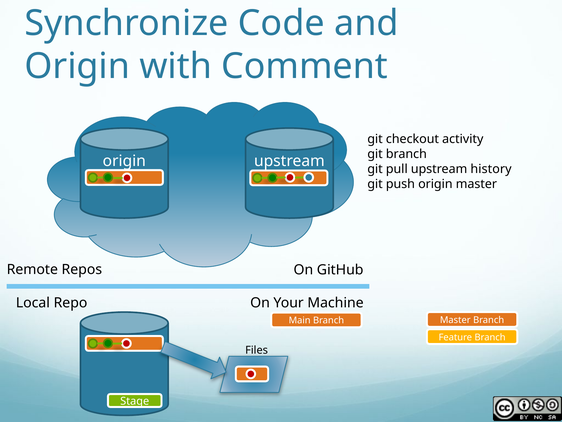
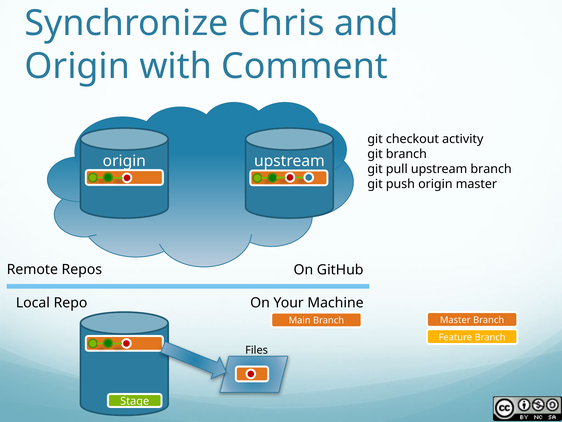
Code: Code -> Chris (281, 23)
upstream history: history -> branch (491, 169)
